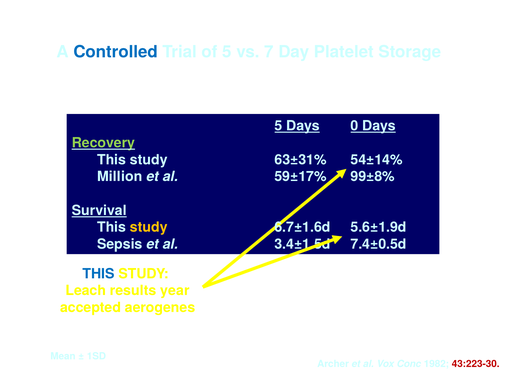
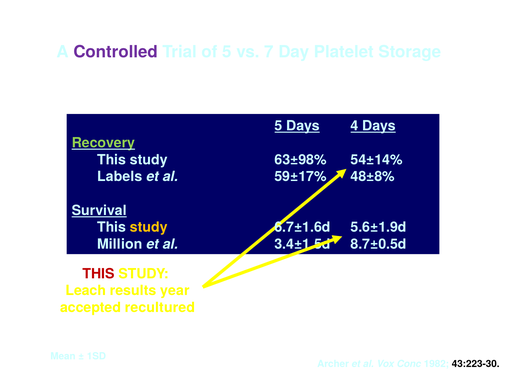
Controlled colour: blue -> purple (116, 52)
0: 0 -> 4 (354, 126)
63±31%: 63±31% -> 63±98% (301, 160)
Million: Million -> Labels (120, 177)
99±8%: 99±8% -> 48±8% (373, 177)
Sepsis: Sepsis -> Million (120, 244)
7.4±0.5d: 7.4±0.5d -> 8.7±0.5d (379, 244)
THIS colour: blue -> red (99, 274)
aerogenes: aerogenes -> recultured (160, 308)
43:223-30 colour: red -> black (476, 364)
